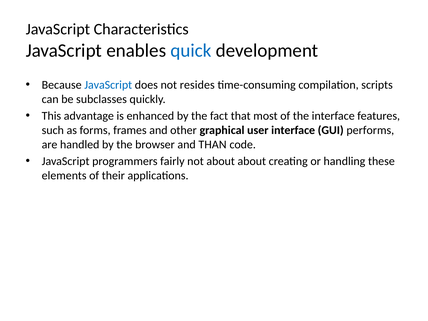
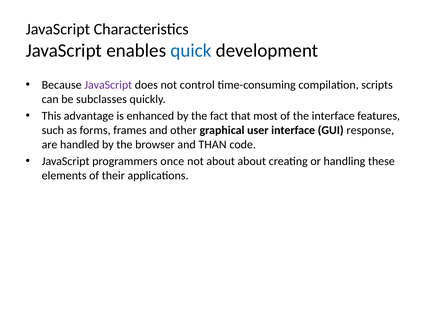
JavaScript colour: blue -> purple (108, 85)
resides: resides -> control (197, 85)
performs: performs -> response (370, 130)
fairly: fairly -> once (172, 161)
